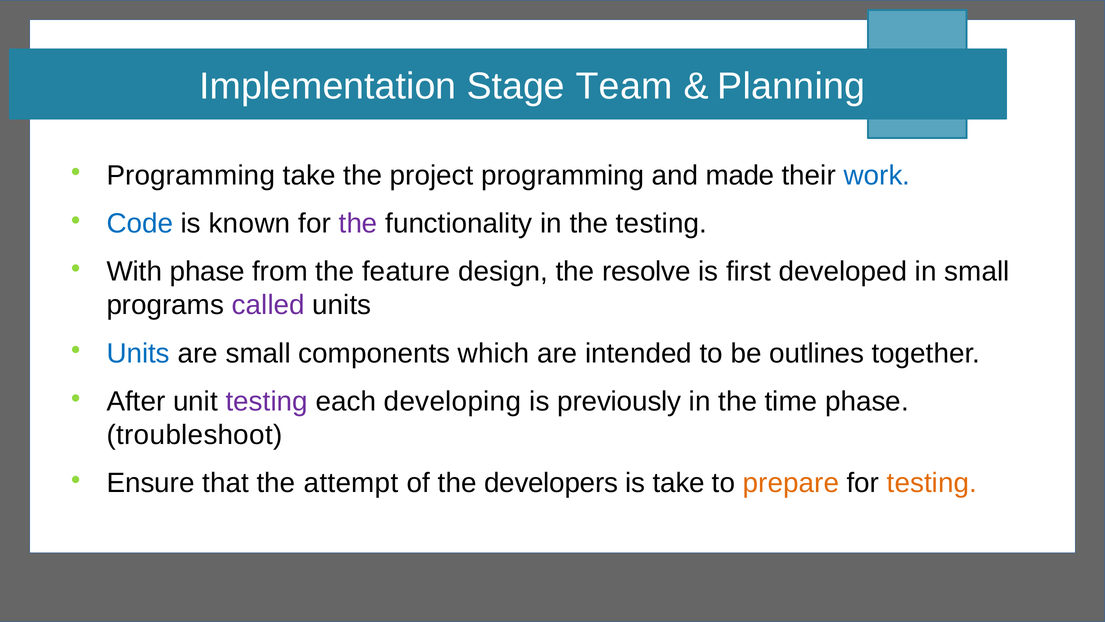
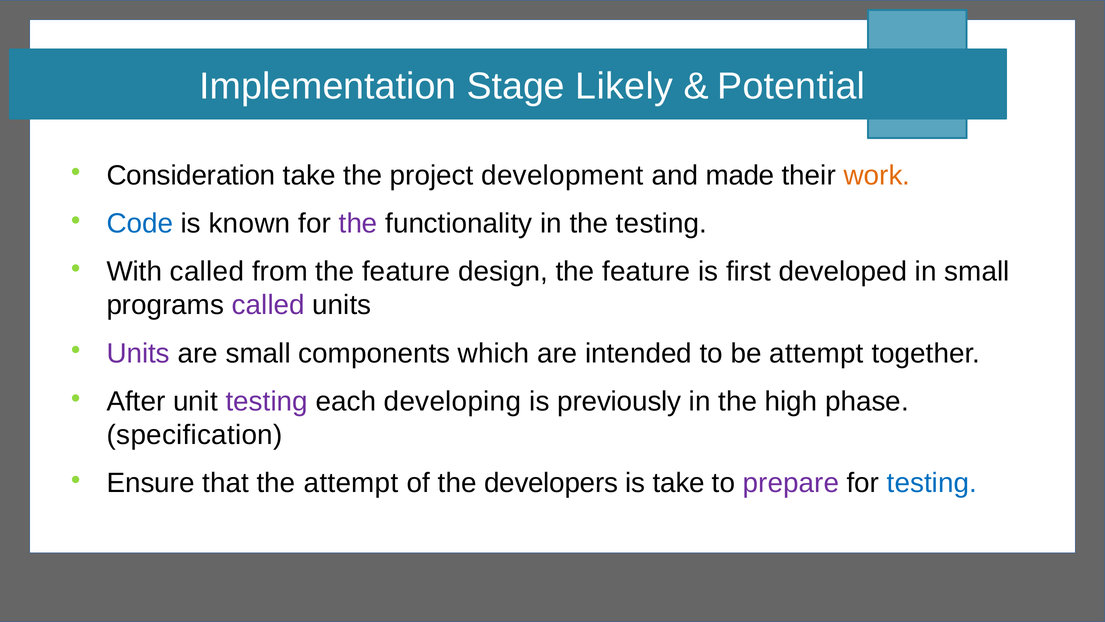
Team: Team -> Likely (624, 86)
Planning: Planning -> Potential (791, 86)
Programming: Programming -> Consideration (191, 175)
project programming: programming -> development (562, 175)
work colour: blue -> orange (877, 175)
With phase: phase -> called (207, 272)
design the resolve: resolve -> feature (646, 272)
Units colour: blue -> purple (138, 353)
be outlines: outlines -> attempt (817, 353)
time: time -> high (791, 401)
troubleshoot: troubleshoot -> specification (195, 435)
prepare colour: orange -> purple (791, 483)
testing colour: orange -> blue (932, 483)
